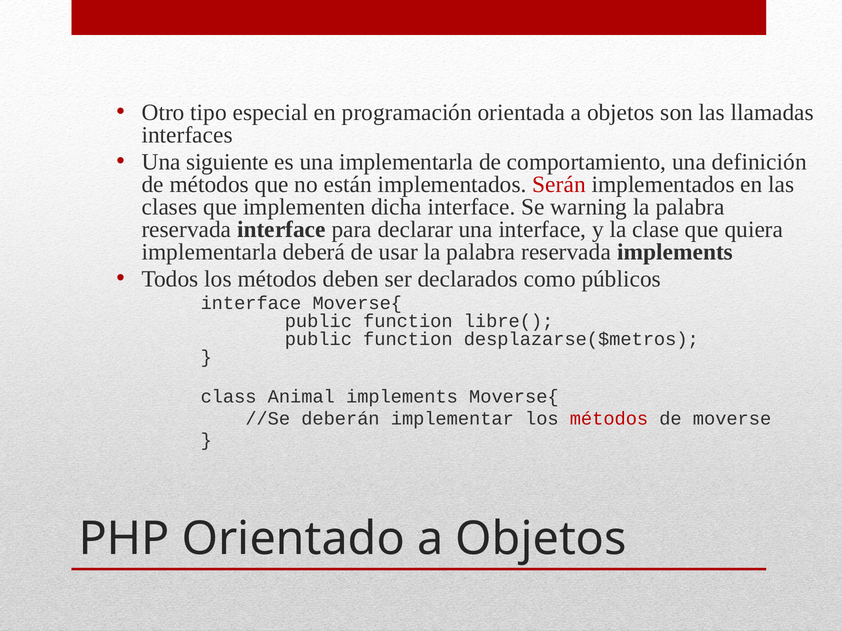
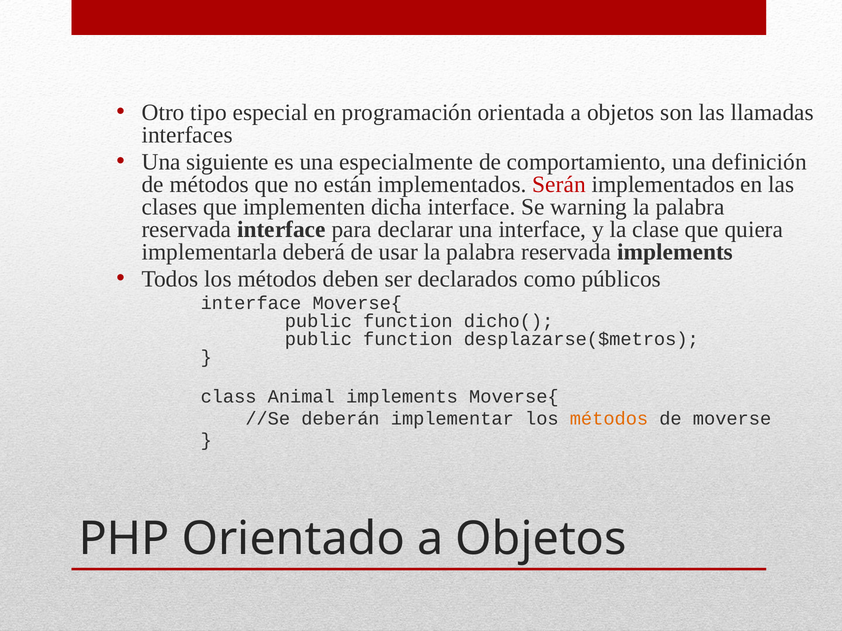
una implementarla: implementarla -> especialmente (406, 162)
libre(: libre( -> dicho( (509, 321)
métodos colour: red -> orange (609, 419)
